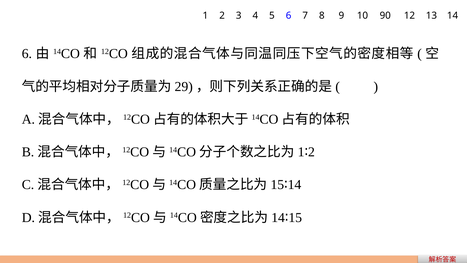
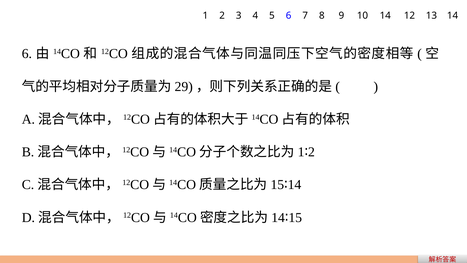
10 90: 90 -> 14 (385, 16)
